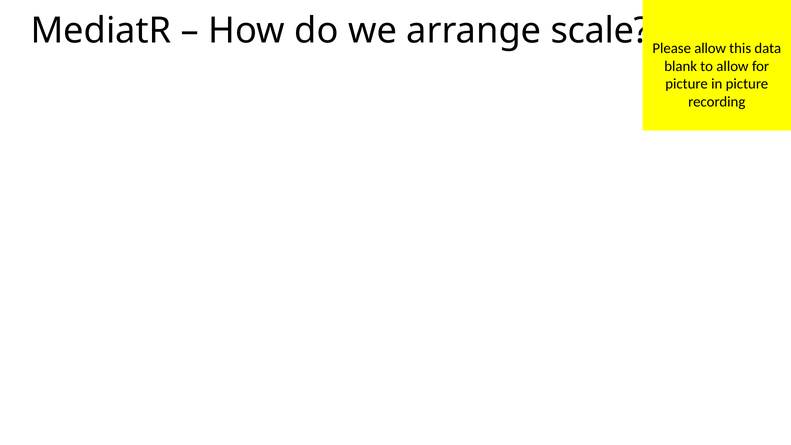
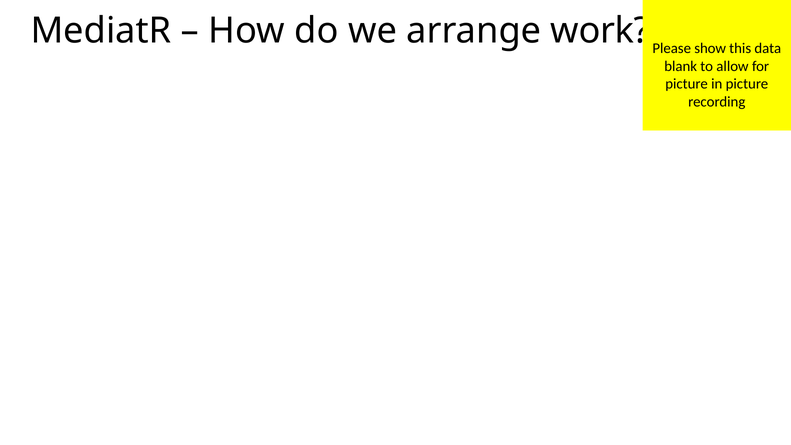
scale: scale -> work (600, 31)
Please allow: allow -> show (710, 48)
